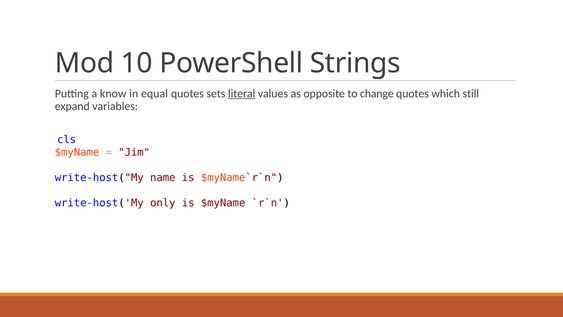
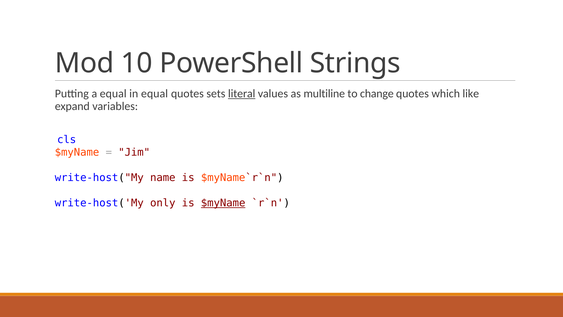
a know: know -> equal (113, 94)
opposite: opposite -> multiline (324, 94)
still: still -> like (471, 94)
$myName underline: none -> present (223, 203)
